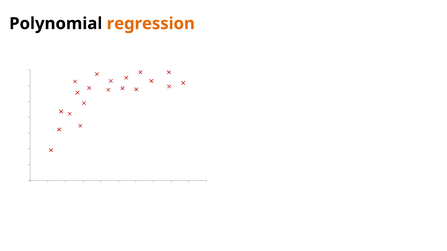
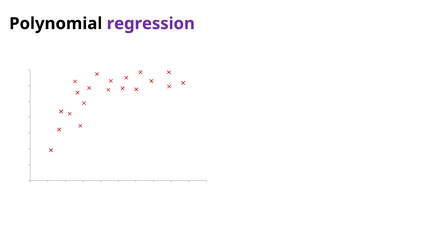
regression colour: orange -> purple (151, 24)
